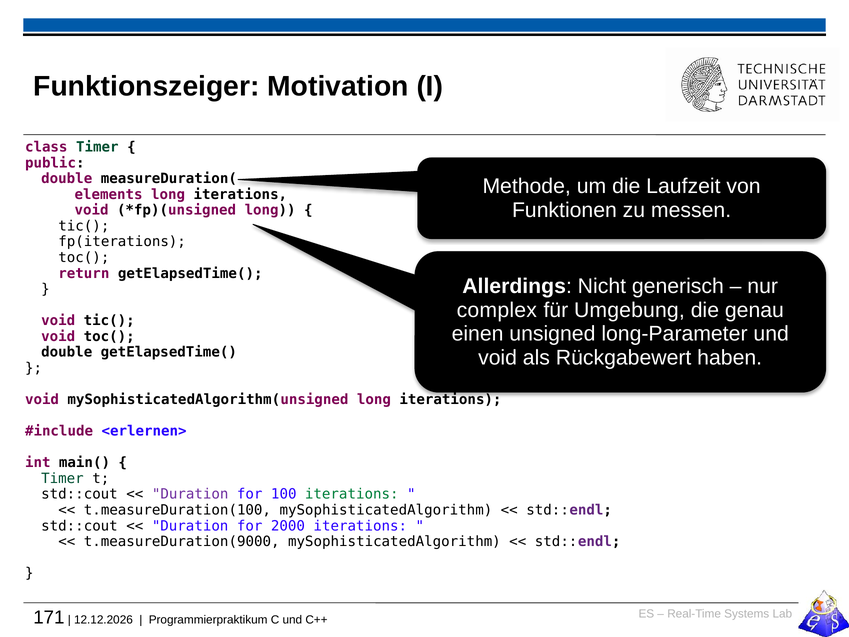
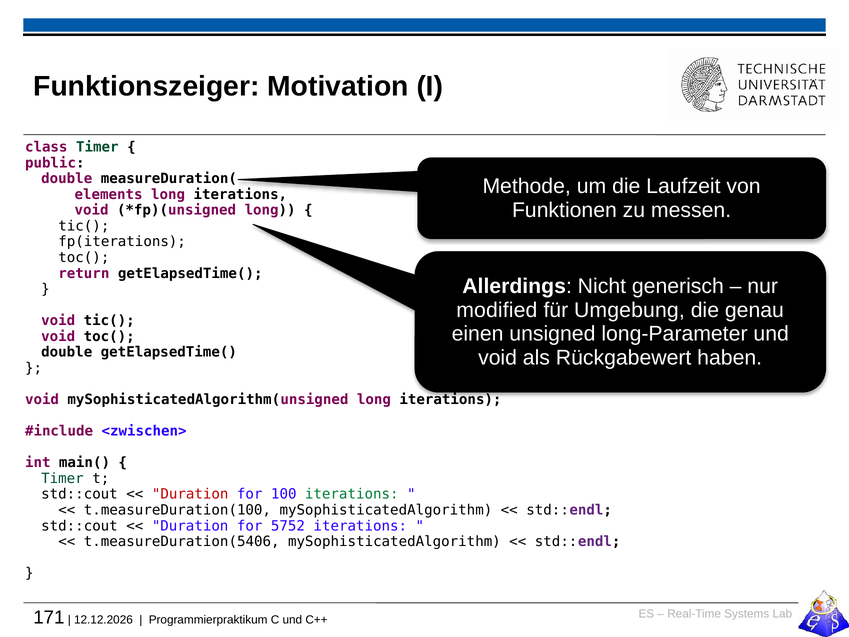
complex: complex -> modified (497, 310)
<erlernen>: <erlernen> -> <zwischen> (144, 431)
Duration colour: purple -> red (190, 494)
2000: 2000 -> 5752 (288, 526)
t.measureDuration(9000: t.measureDuration(9000 -> t.measureDuration(5406 (182, 541)
